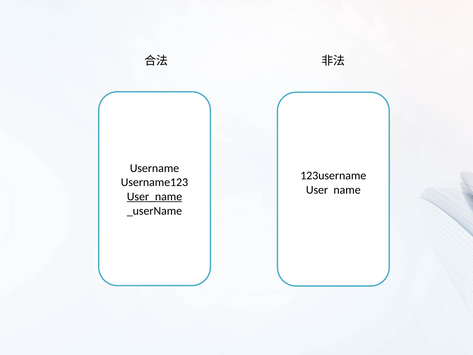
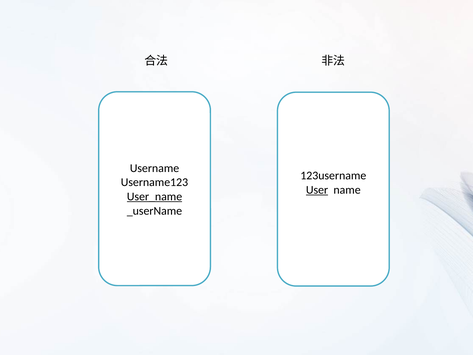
User underline: none -> present (317, 190)
